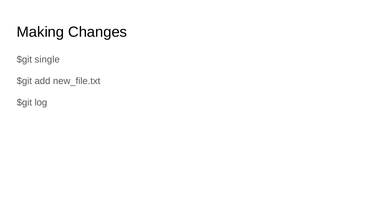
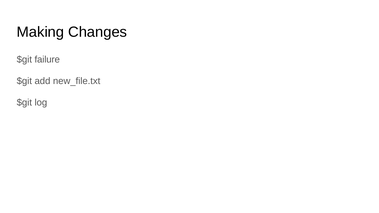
single: single -> failure (47, 60)
